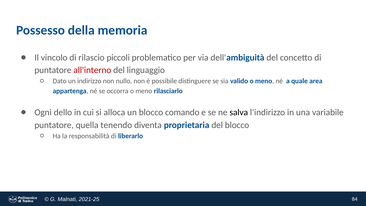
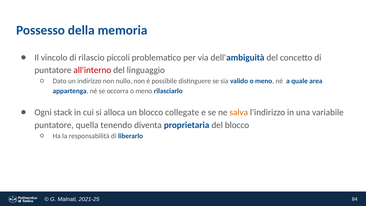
dello: dello -> stack (63, 112)
comando: comando -> collegate (182, 112)
salva colour: black -> orange (239, 112)
